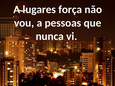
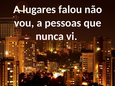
força: força -> falou (70, 10)
